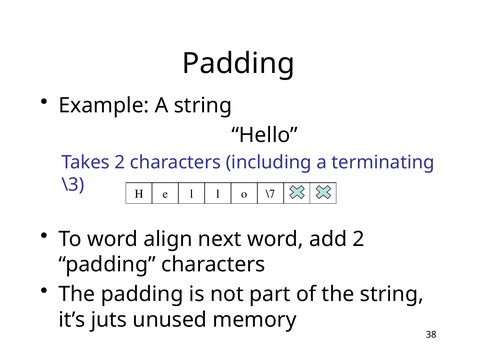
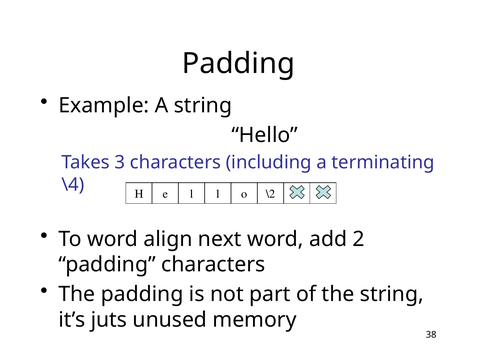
Takes 2: 2 -> 3 (120, 162)
\3: \3 -> \4 (73, 185)
\7: \7 -> \2 (270, 194)
